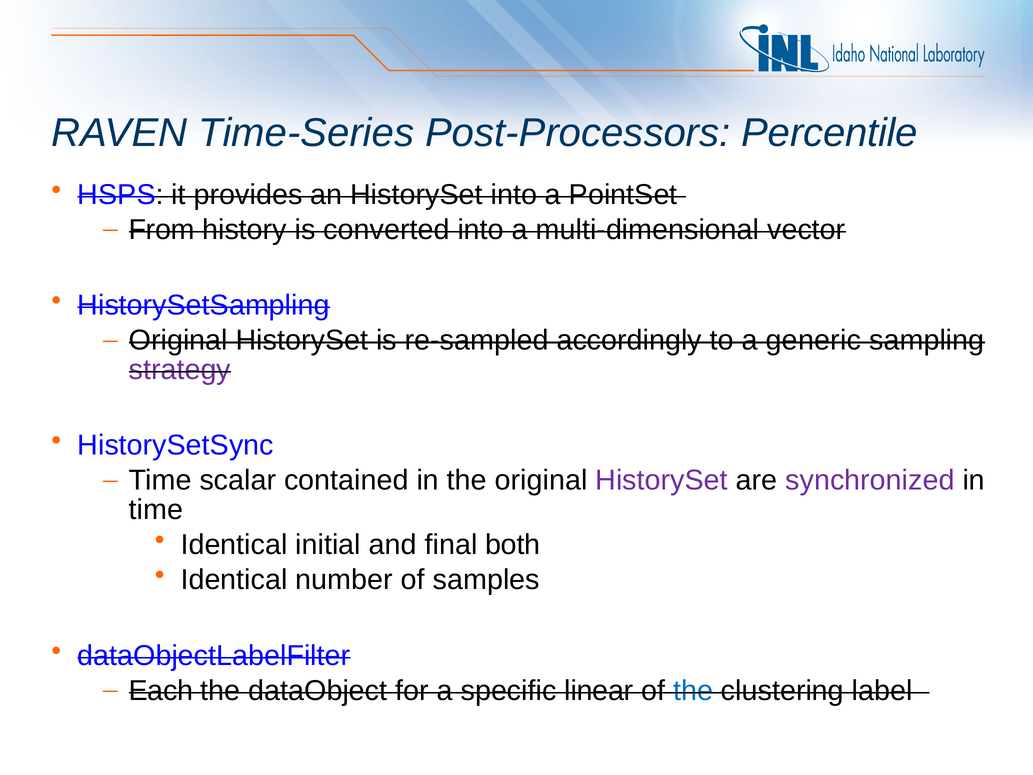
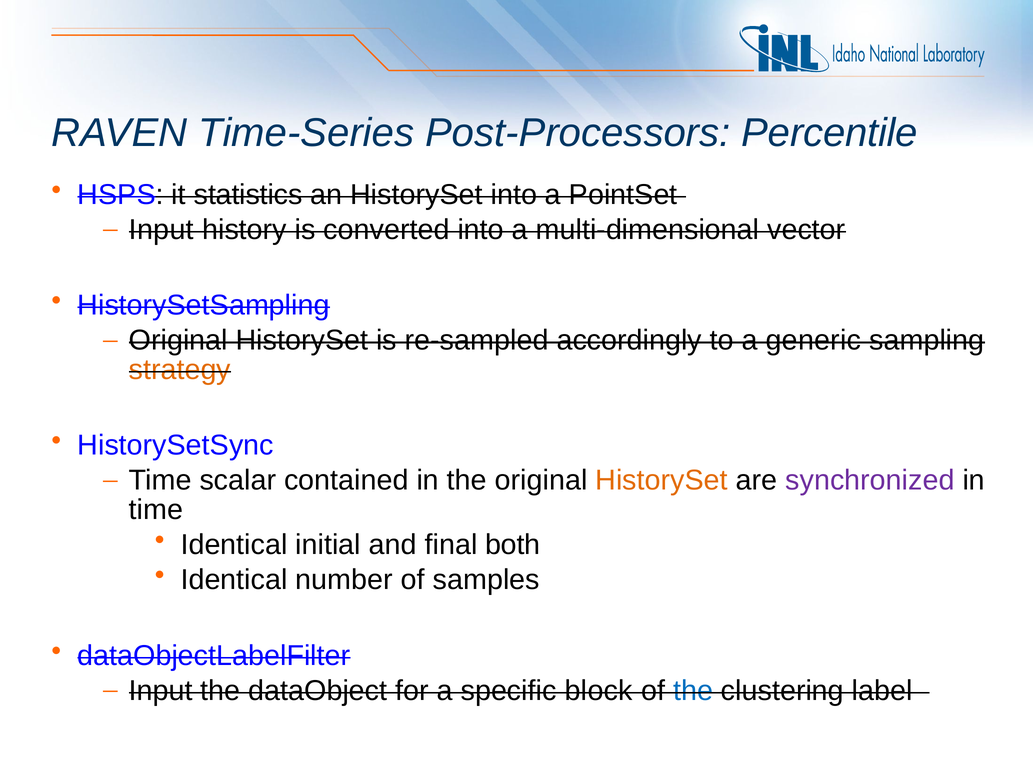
provides: provides -> statistics (248, 195)
From: From -> Input (161, 230)
strategy colour: purple -> orange (180, 370)
HistorySet colour: purple -> orange (662, 480)
Each: Each -> Input (161, 690)
linear: linear -> block (599, 690)
